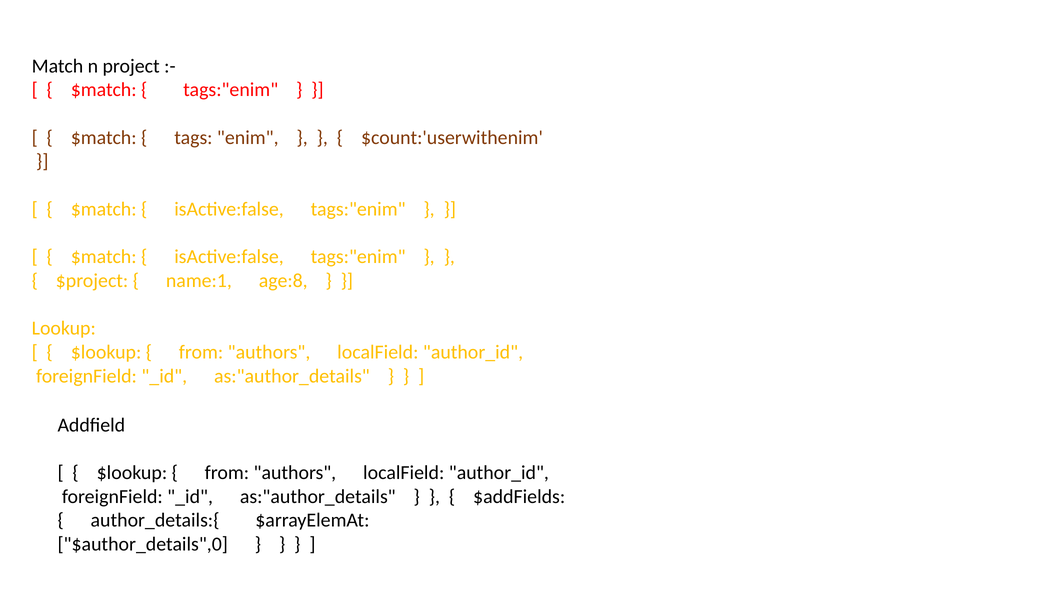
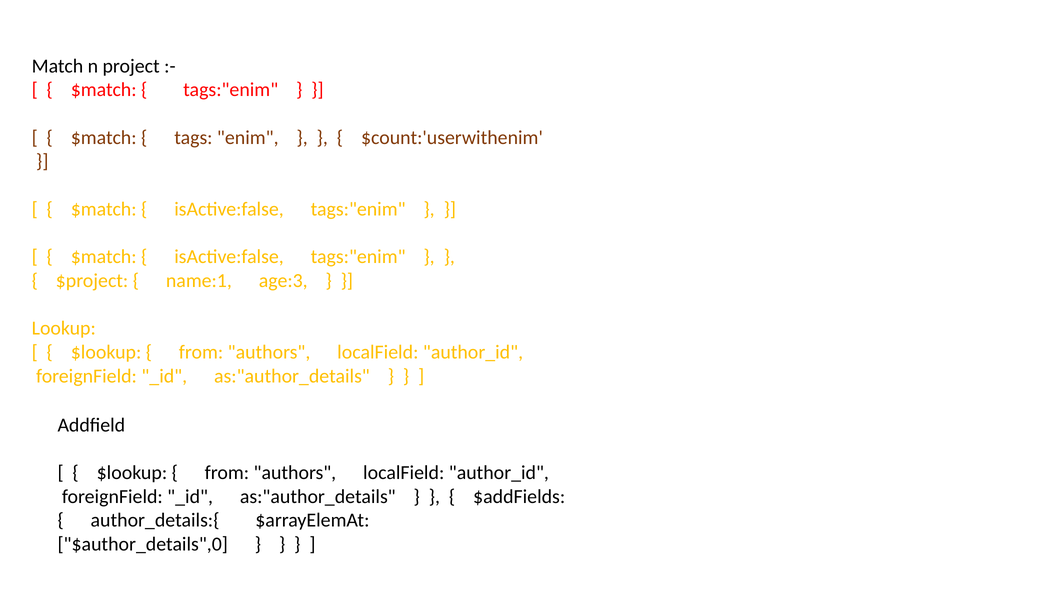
age:8: age:8 -> age:3 (283, 281)
